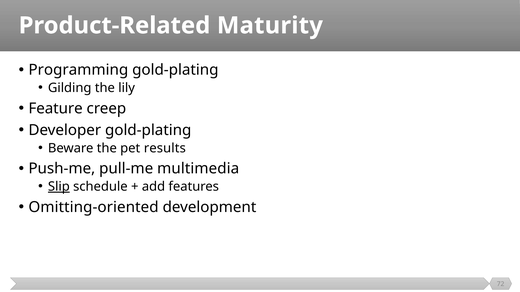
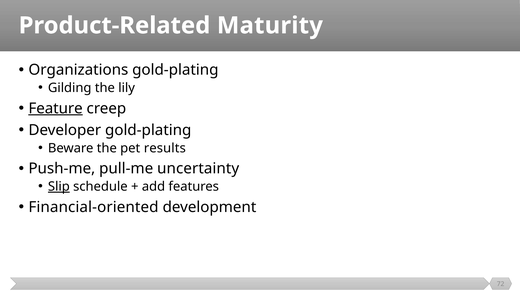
Programming: Programming -> Organizations (78, 70)
Feature underline: none -> present (56, 109)
multimedia: multimedia -> uncertainty (198, 169)
Omitting-oriented: Omitting-oriented -> Financial-oriented (94, 207)
